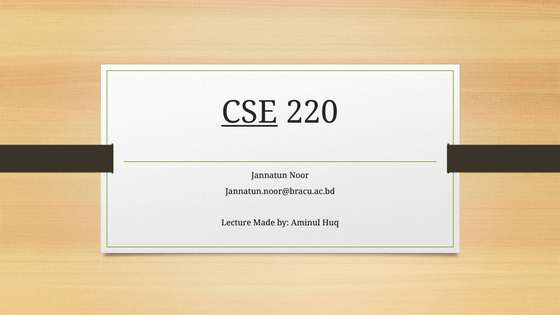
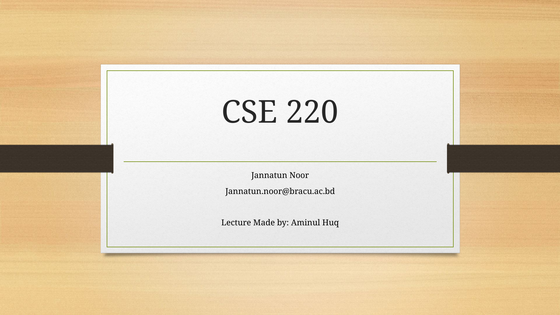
CSE underline: present -> none (249, 112)
